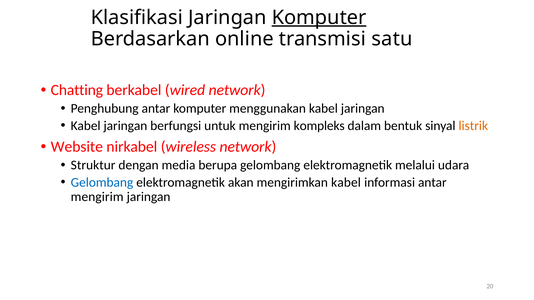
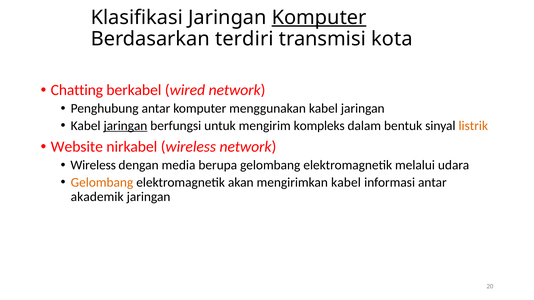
online: online -> terdiri (244, 39)
satu: satu -> kota (392, 39)
jaringan underline: none -> present (125, 126)
Struktur: Struktur -> Wireless (93, 165)
Gelombang colour: blue -> orange (102, 183)
mengirim: mengirim -> akademik (97, 197)
